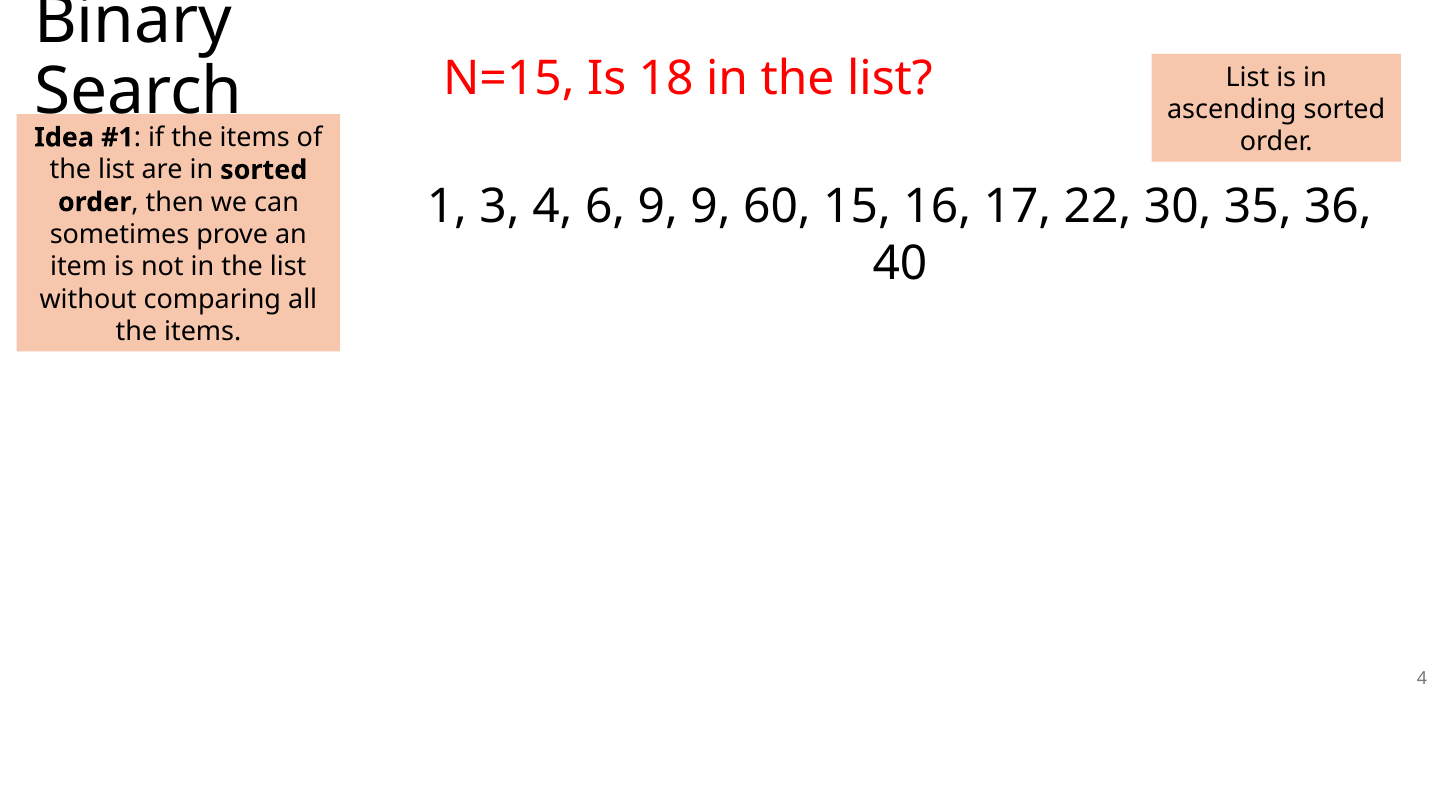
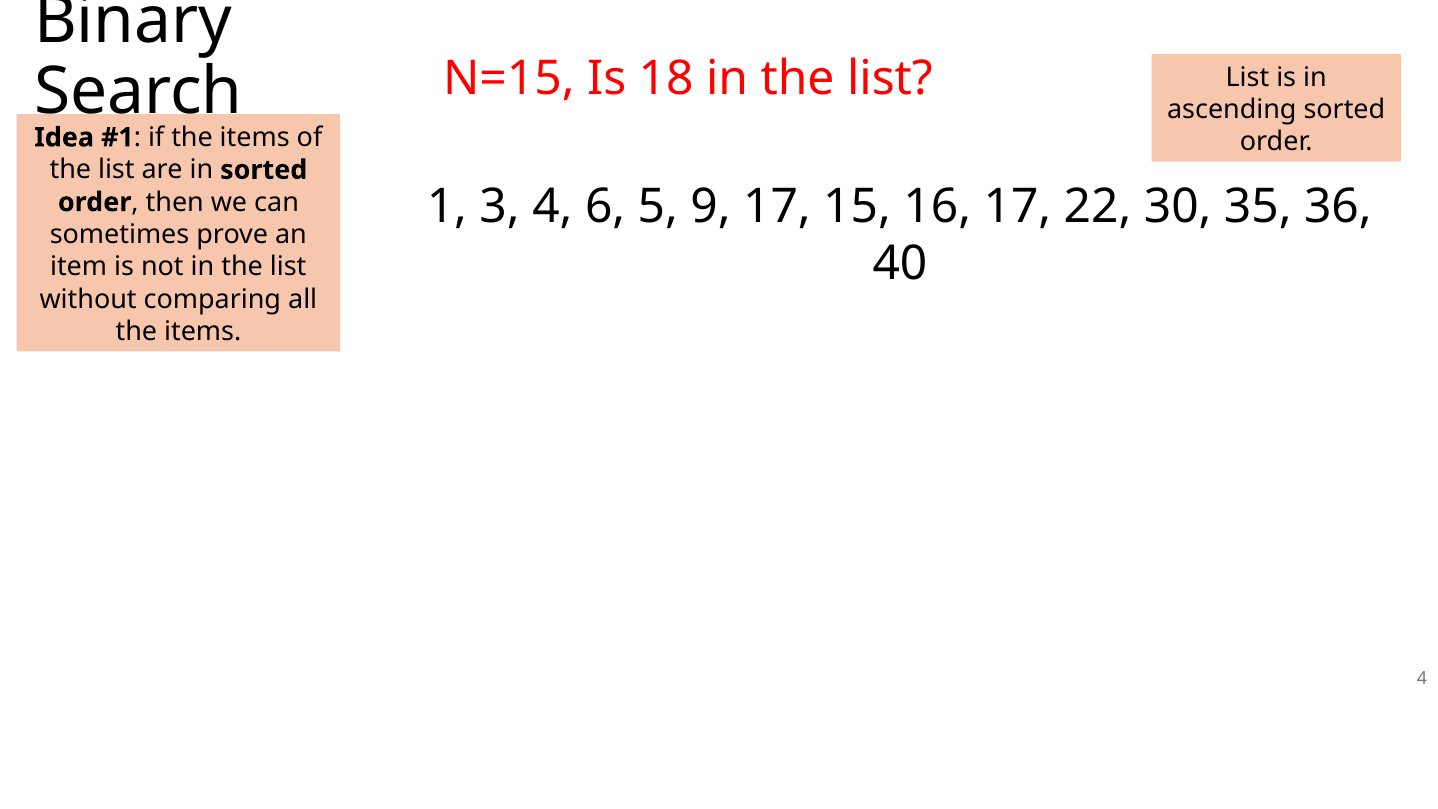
6 9: 9 -> 5 (658, 207)
9 60: 60 -> 17 (777, 207)
